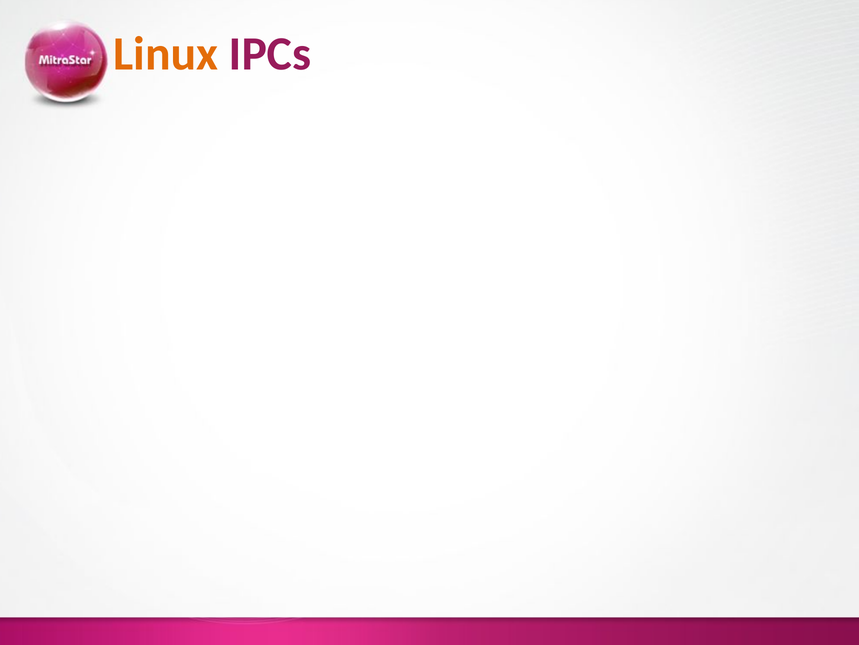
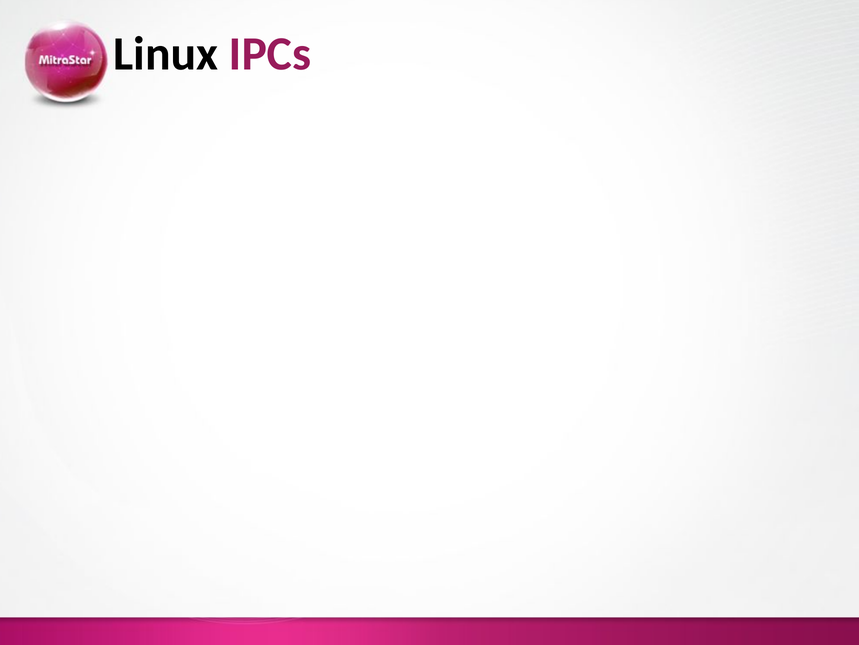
Linux colour: orange -> black (166, 54)
